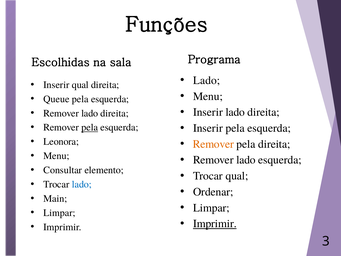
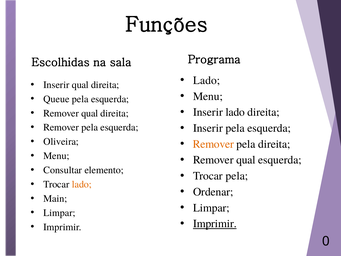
lado: lado -> qual (90, 113)
pela underline: present -> none (90, 127)
Leonora: Leonora -> Oliveira (61, 142)
lado: lado -> qual (246, 160)
Trocar qual: qual -> pela (237, 176)
lado colour: blue -> orange (82, 184)
3: 3 -> 0 (326, 241)
